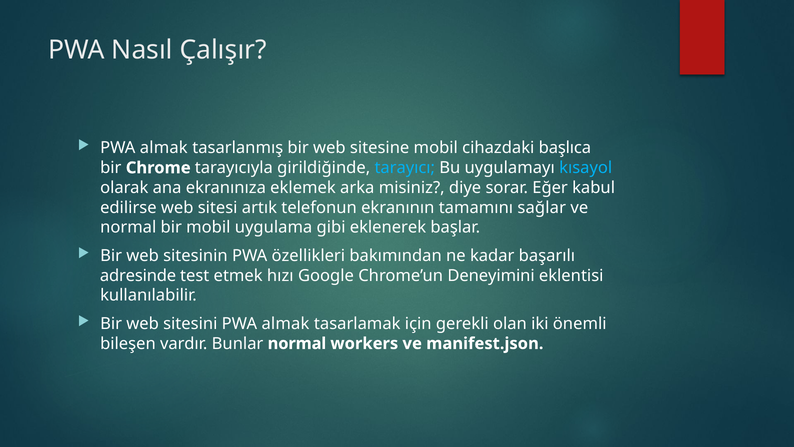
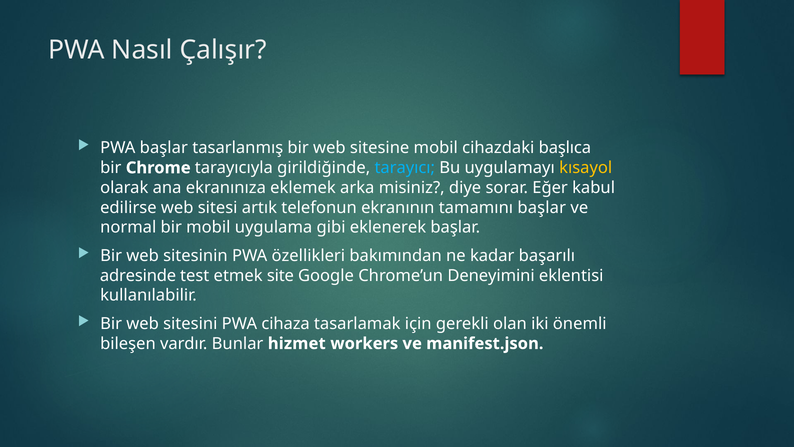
almak: almak -> başlar (164, 148)
kısayol colour: light blue -> yellow (586, 168)
tamamını sağlar: sağlar -> başlar (542, 207)
hızı: hızı -> site (280, 275)
sitesini PWA almak: almak -> cihaza (286, 323)
Bunlar normal: normal -> hizmet (297, 343)
